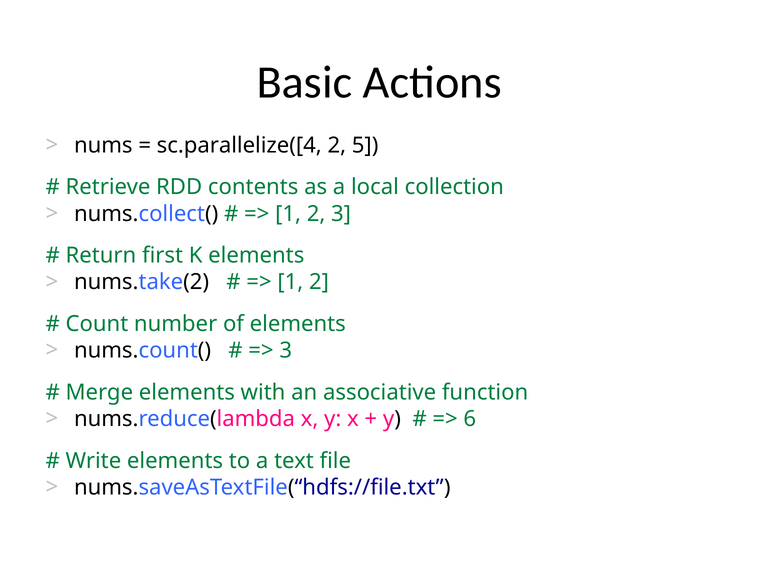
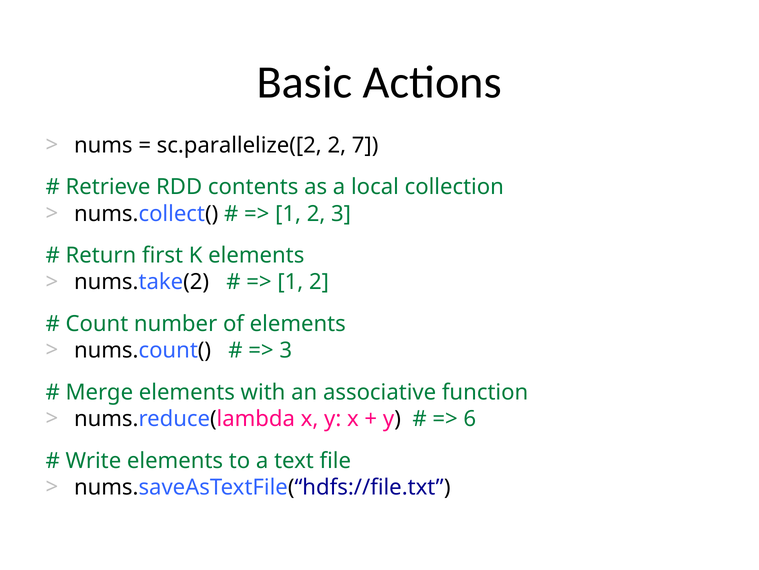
sc.parallelize([4: sc.parallelize([4 -> sc.parallelize([2 (239, 145)
5: 5 -> 7 (365, 145)
